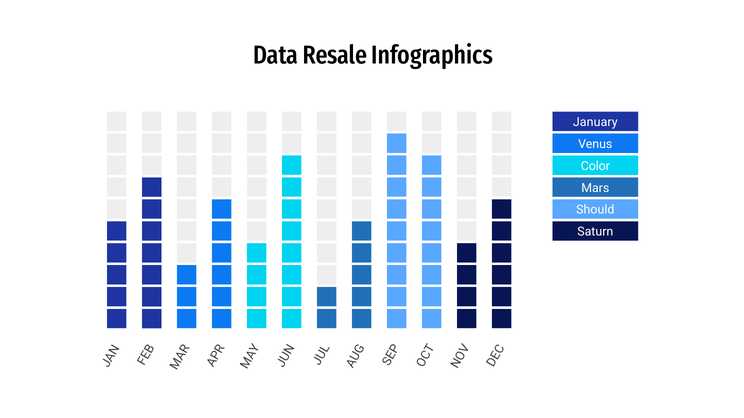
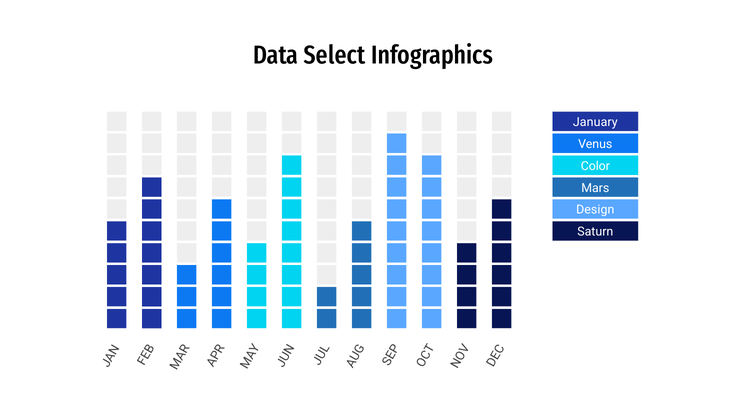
Resale: Resale -> Select (335, 55)
Should: Should -> Design (595, 210)
